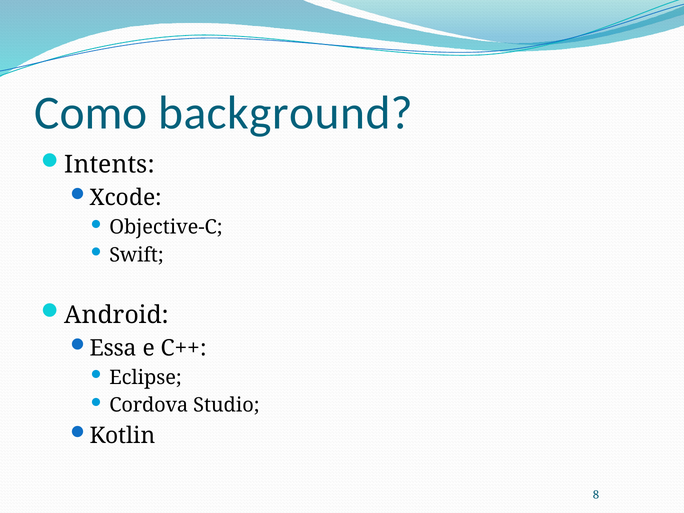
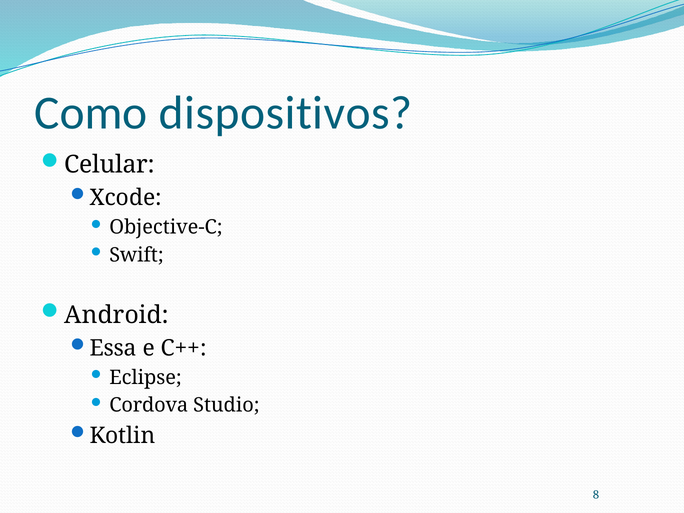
background: background -> dispositivos (286, 113)
Intents: Intents -> Celular (110, 165)
